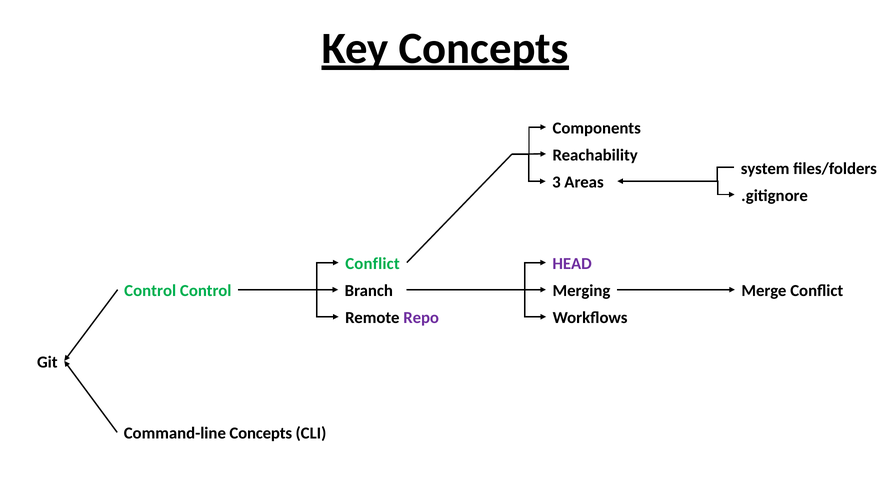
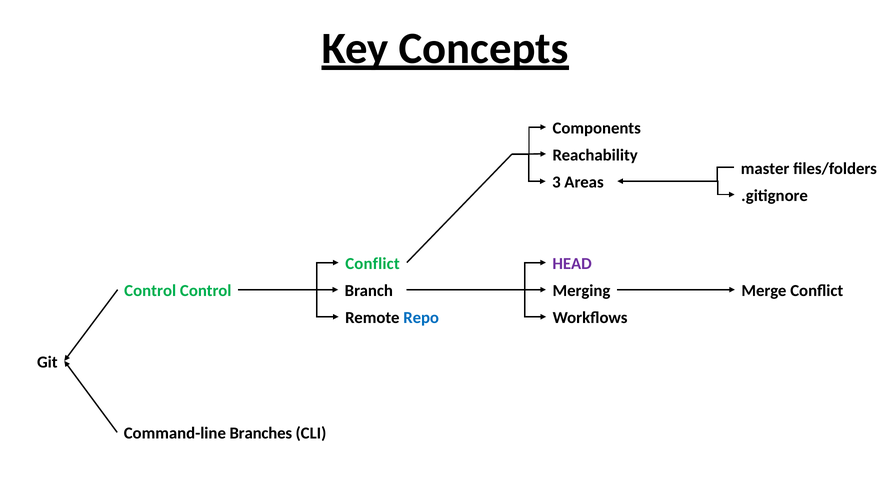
system: system -> master (765, 169)
Repo colour: purple -> blue (421, 318)
Command-line Concepts: Concepts -> Branches (261, 434)
